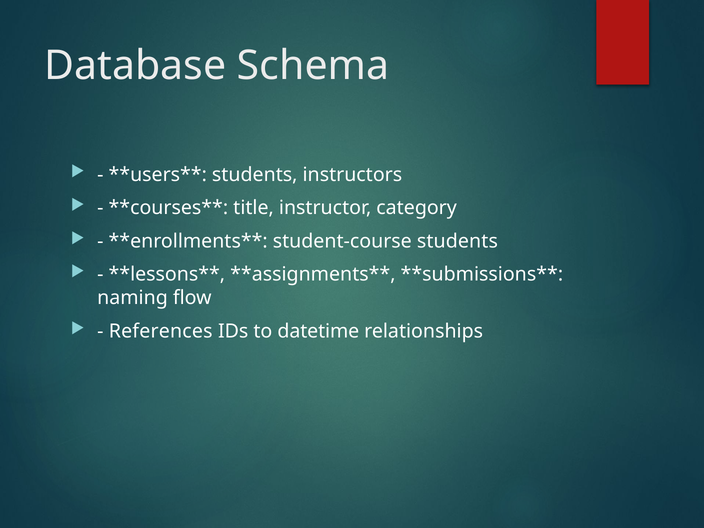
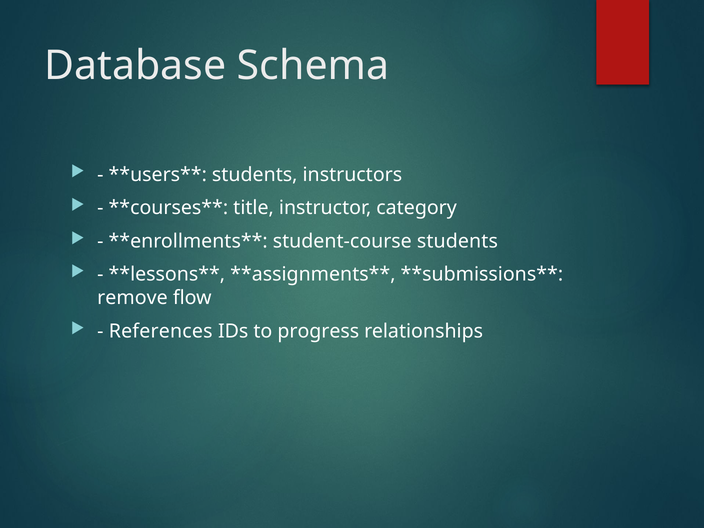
naming: naming -> remove (132, 298)
datetime: datetime -> progress (318, 331)
